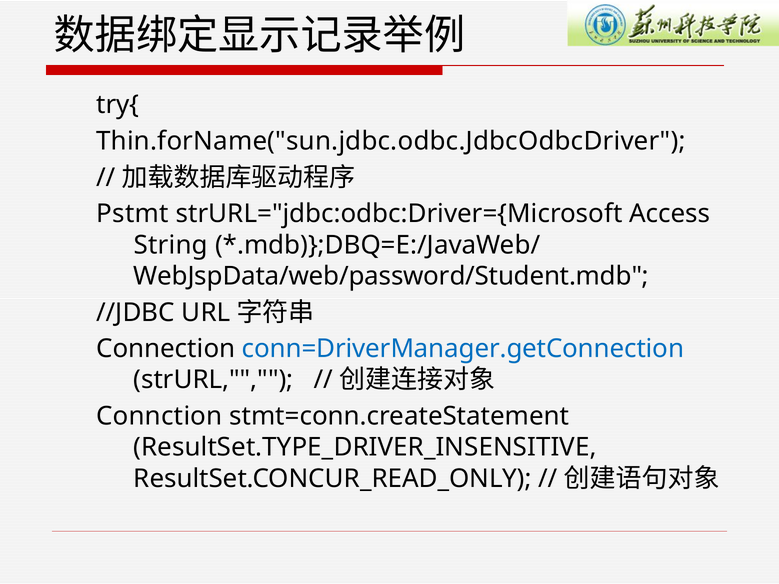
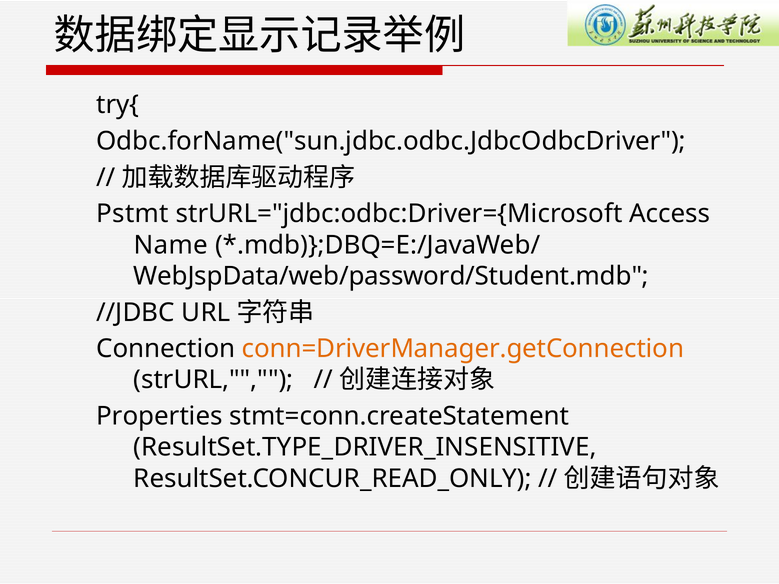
Thin.forName("sun.jdbc.odbc.JdbcOdbcDriver: Thin.forName("sun.jdbc.odbc.JdbcOdbcDriver -> Odbc.forName("sun.jdbc.odbc.JdbcOdbcDriver (391, 141)
String: String -> Name (171, 245)
conn=DriverManager.getConnection colour: blue -> orange (463, 349)
Connction: Connction -> Properties (159, 416)
